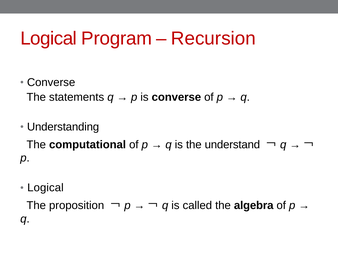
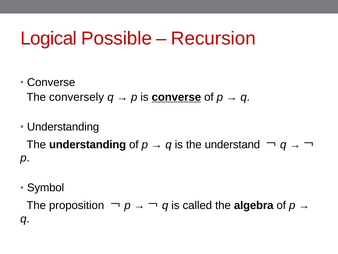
Program: Program -> Possible (117, 38)
statements: statements -> conversely (77, 97)
converse underline: none -> present (176, 97)
The computational: computational -> understanding (88, 144)
Logical: Logical -> Symbol (46, 187)
